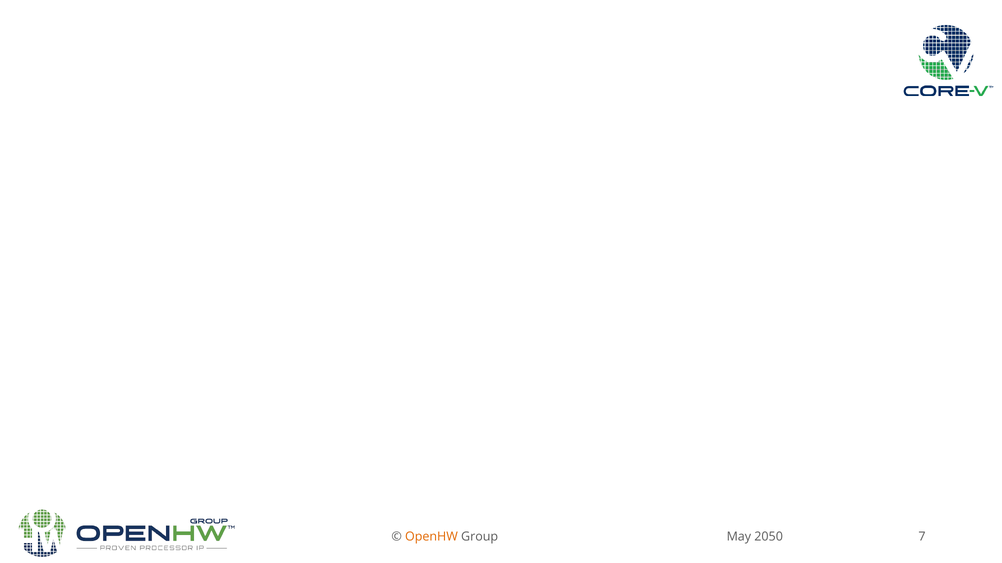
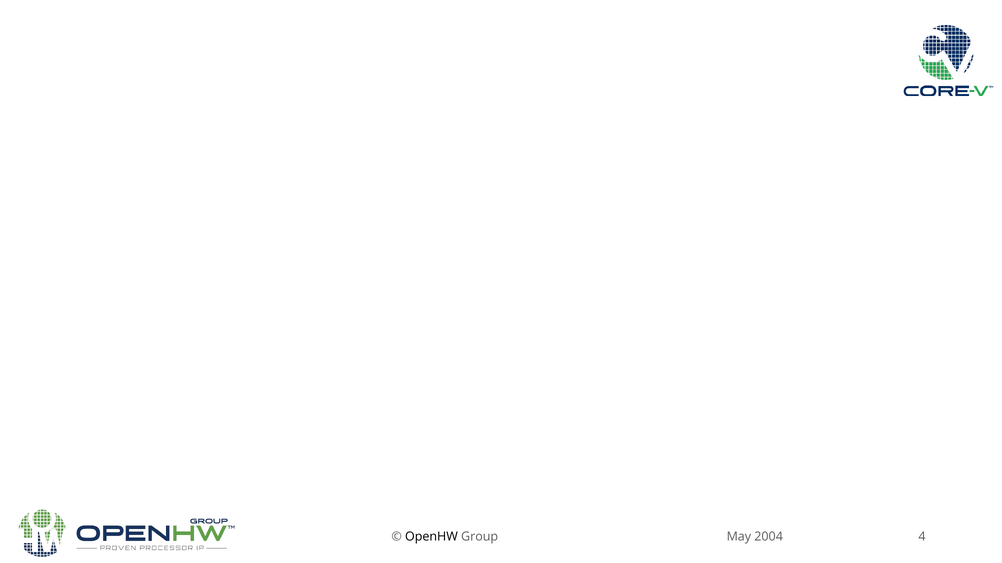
OpenHW colour: orange -> black (431, 537)
7: 7 -> 4 (922, 537)
2050: 2050 -> 2004 (769, 537)
